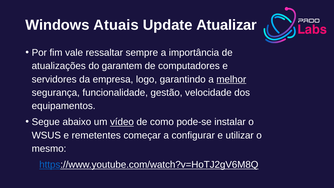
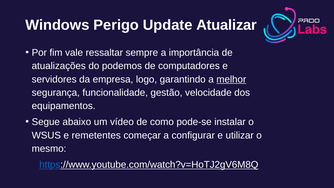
Atuais: Atuais -> Perigo (116, 25)
garantem: garantem -> podemos (122, 66)
vídeo underline: present -> none (122, 122)
